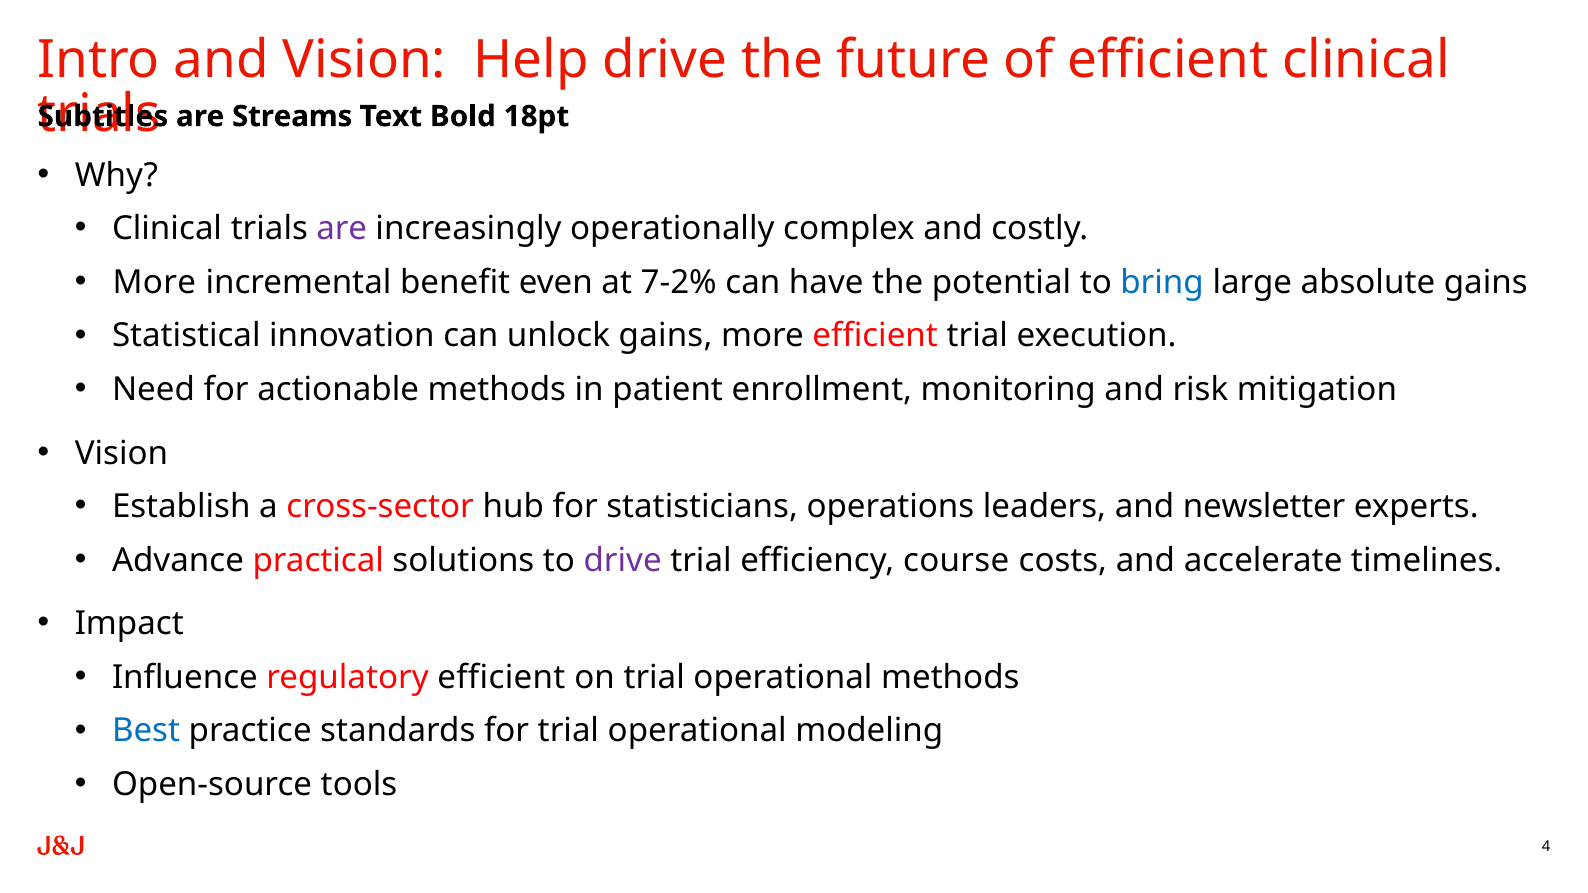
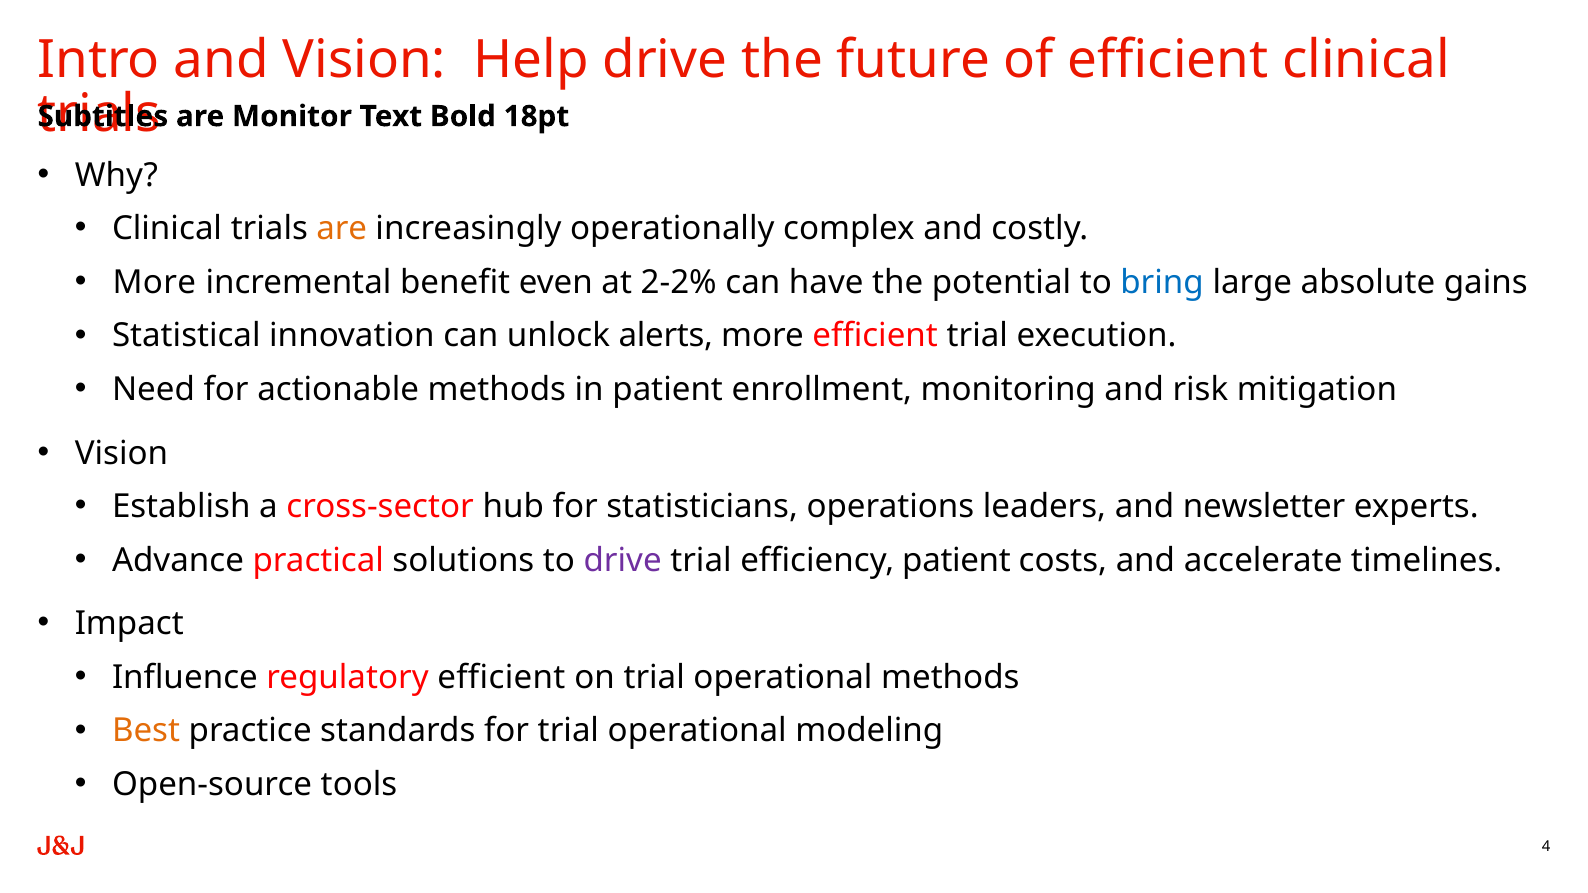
Streams: Streams -> Monitor (292, 116)
are colour: purple -> orange (342, 229)
7-2%: 7-2% -> 2-2% (679, 283)
unlock gains: gains -> alerts (666, 336)
efficiency course: course -> patient (957, 560)
Best colour: blue -> orange (146, 731)
